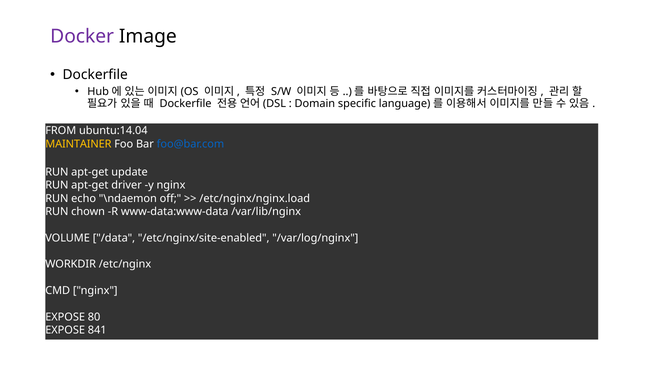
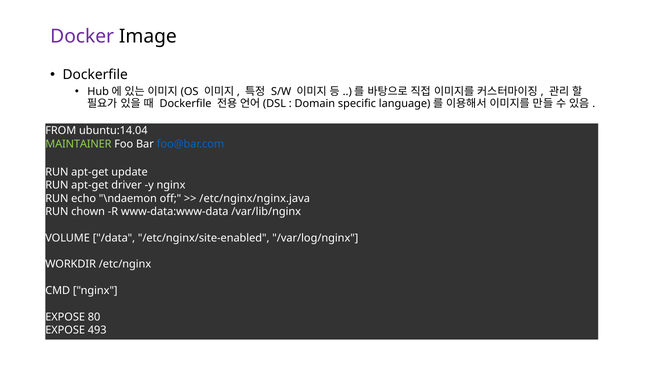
MAINTAINER colour: yellow -> light green (78, 144)
/etc/nginx/nginx.load: /etc/nginx/nginx.load -> /etc/nginx/nginx.java (255, 198)
841: 841 -> 493 (97, 330)
